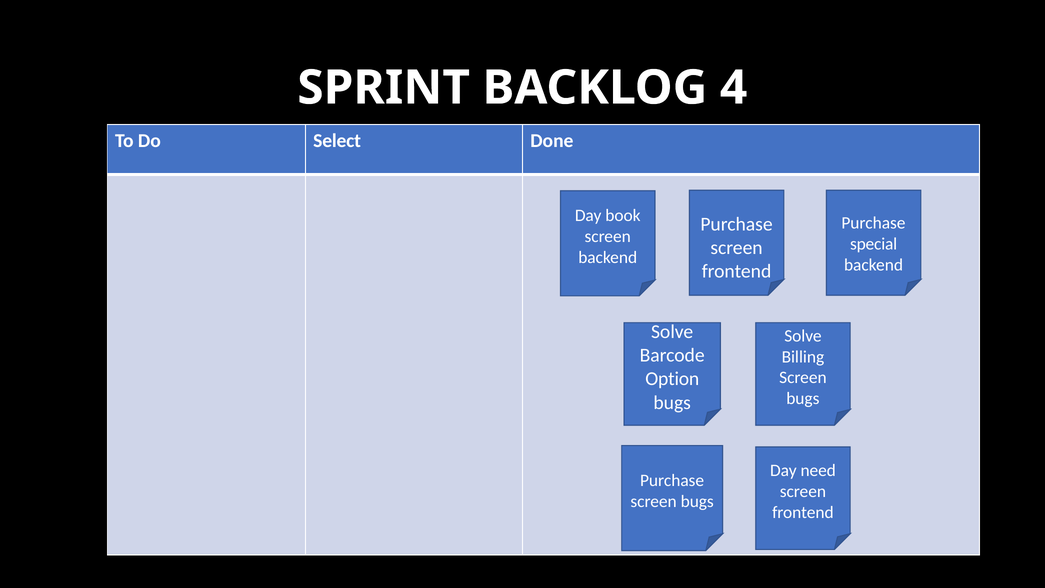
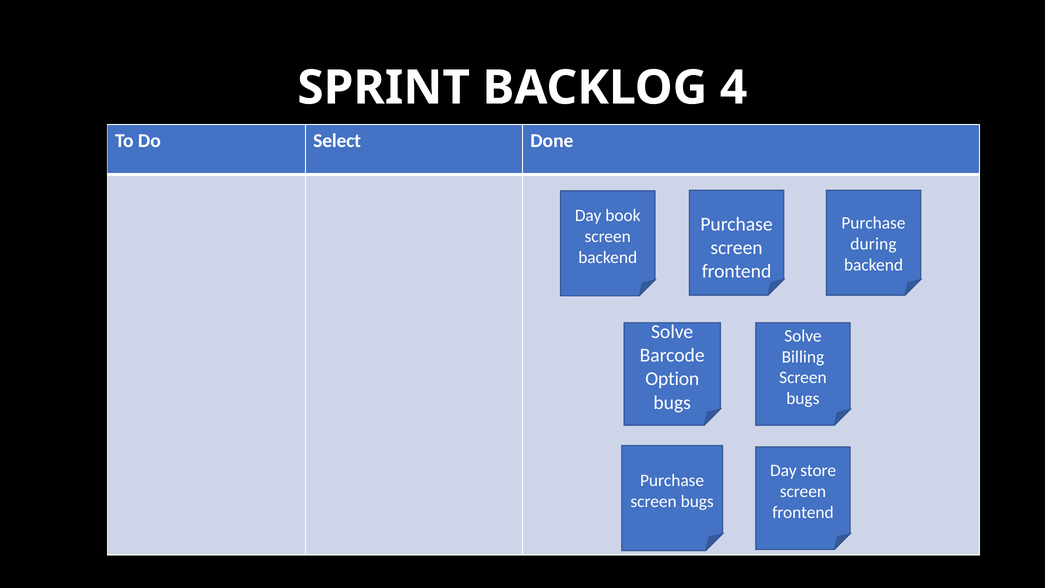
special: special -> during (873, 244)
need: need -> store (818, 470)
